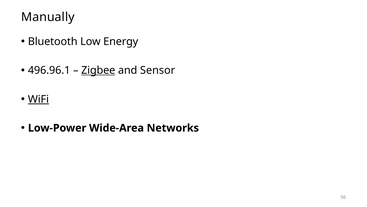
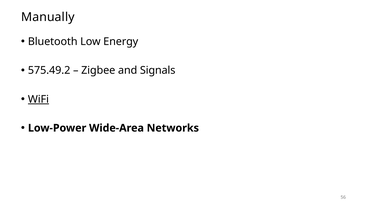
496.96.1: 496.96.1 -> 575.49.2 (49, 70)
Zigbee underline: present -> none (98, 70)
Sensor: Sensor -> Signals (158, 70)
